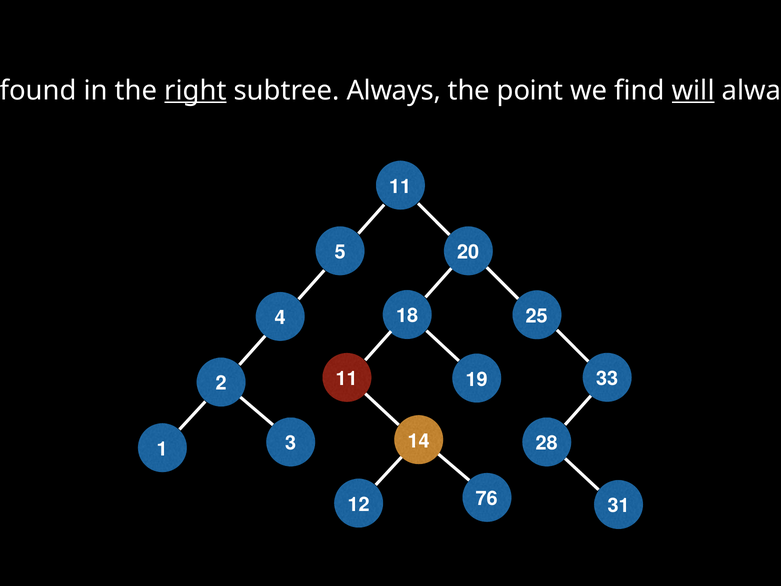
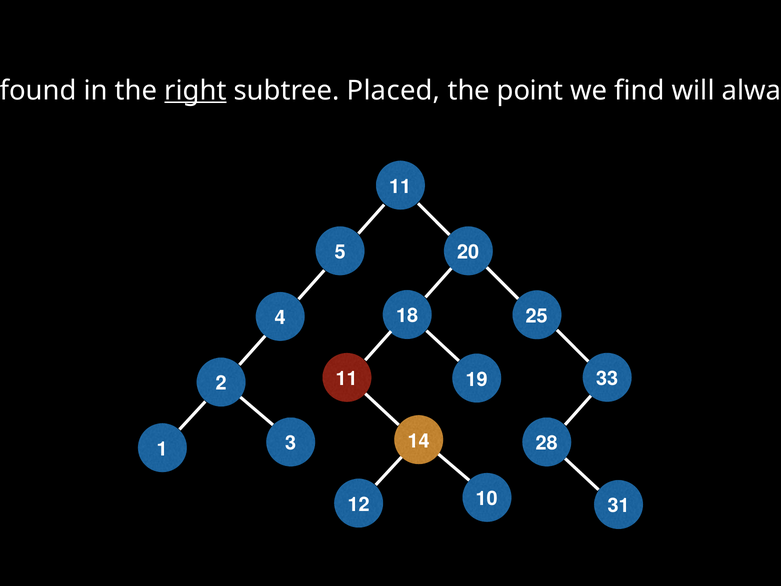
subtree Always: Always -> Placed (394, 90)
will underline: present -> none (693, 90)
76: 76 -> 10 (487, 499)
